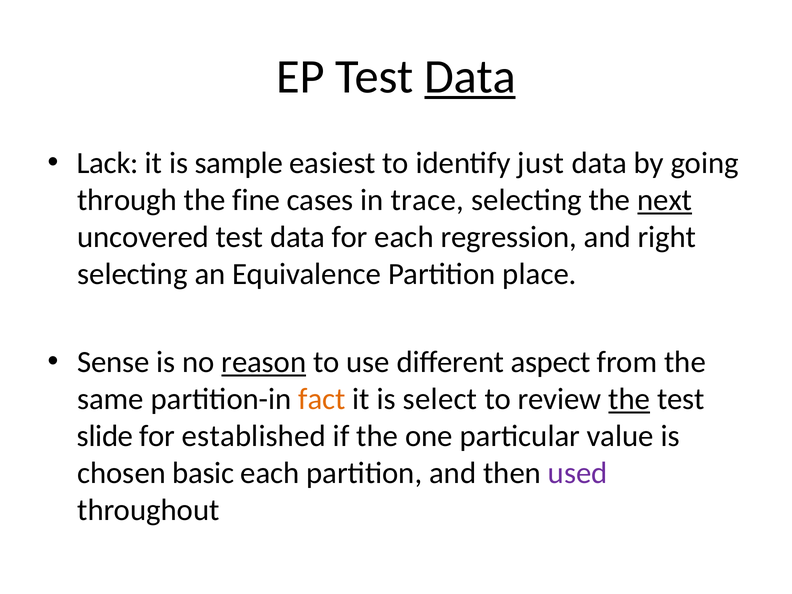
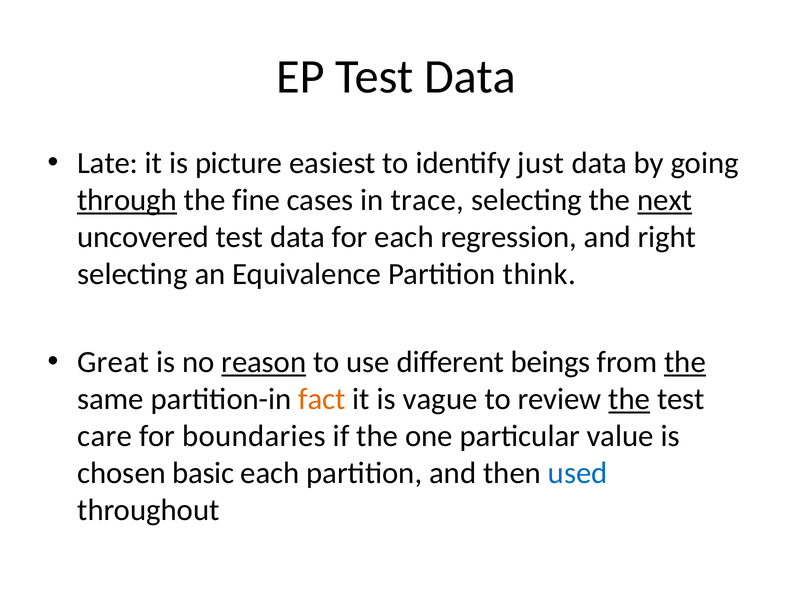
Data underline: present -> none (470, 77)
Lack: Lack -> Late (108, 163)
sample: sample -> picture (239, 163)
through underline: none -> present (127, 200)
place: place -> think (539, 274)
Sense: Sense -> Great (113, 362)
aspect: aspect -> beings (551, 362)
the underline: none -> present (685, 362)
select: select -> vague (440, 399)
slide: slide -> care (105, 436)
established: established -> boundaries (254, 436)
used colour: purple -> blue (578, 473)
